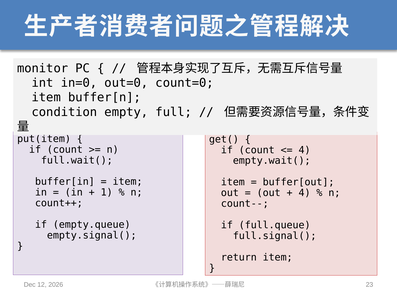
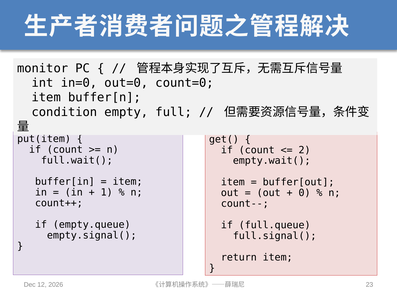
4: 4 -> 2 (304, 150)
4: 4 -> 0 (304, 193)
